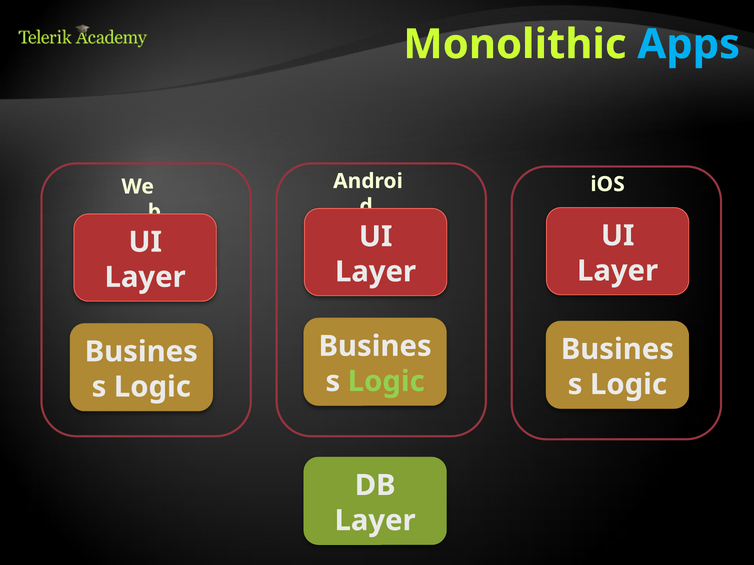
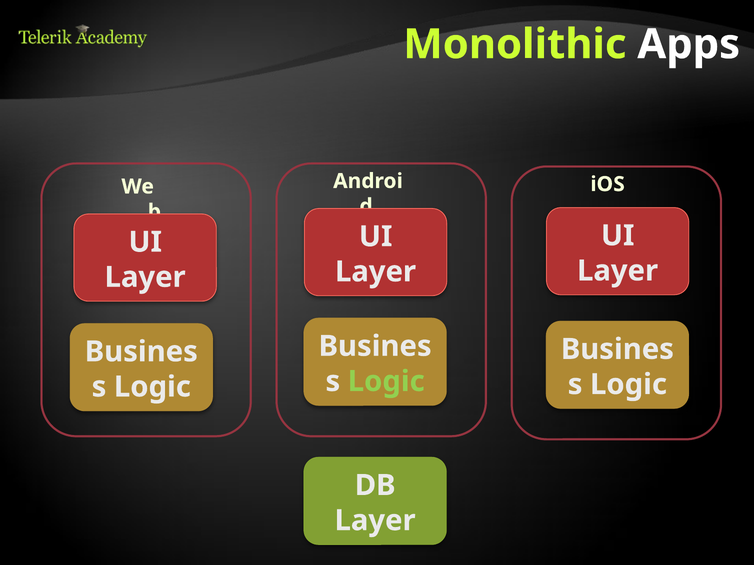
Apps colour: light blue -> white (689, 44)
